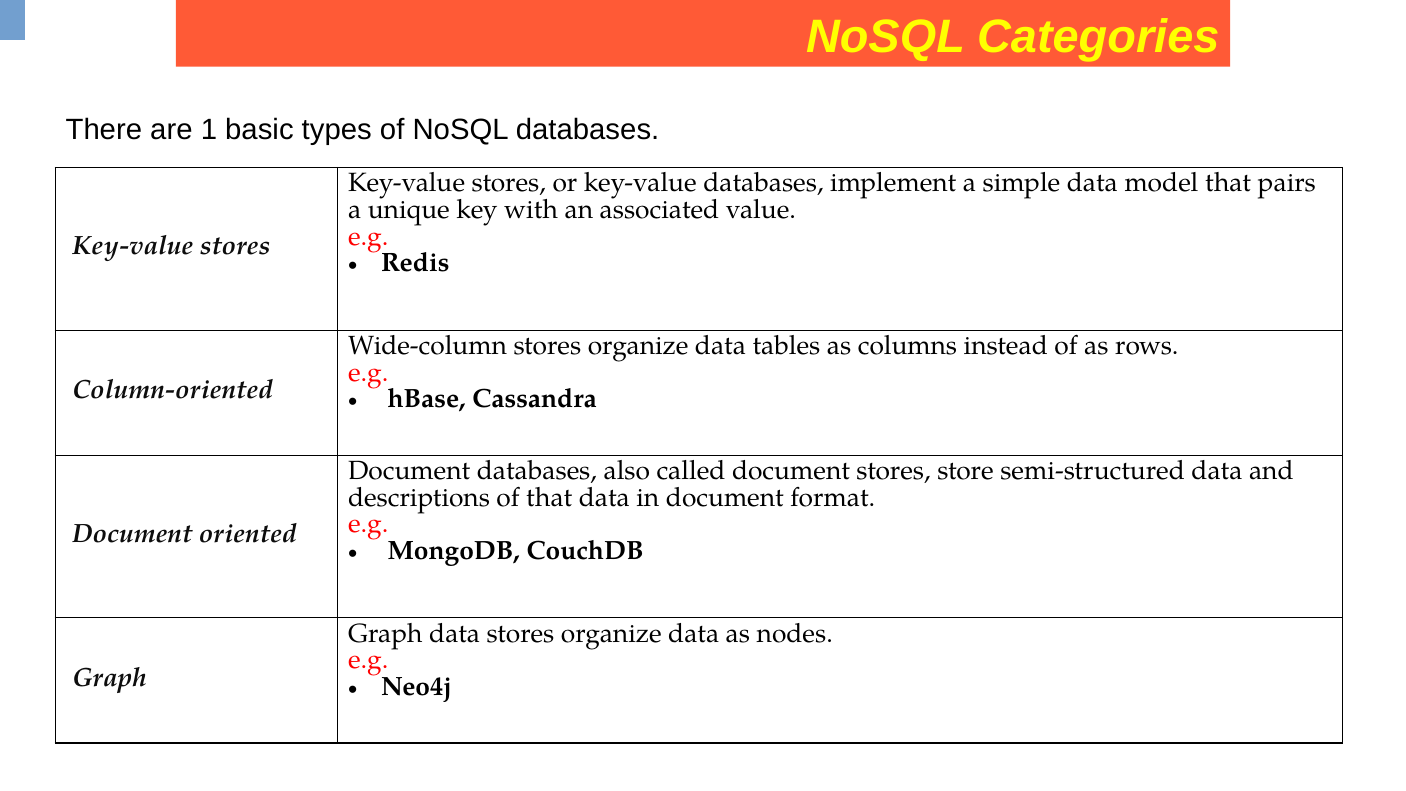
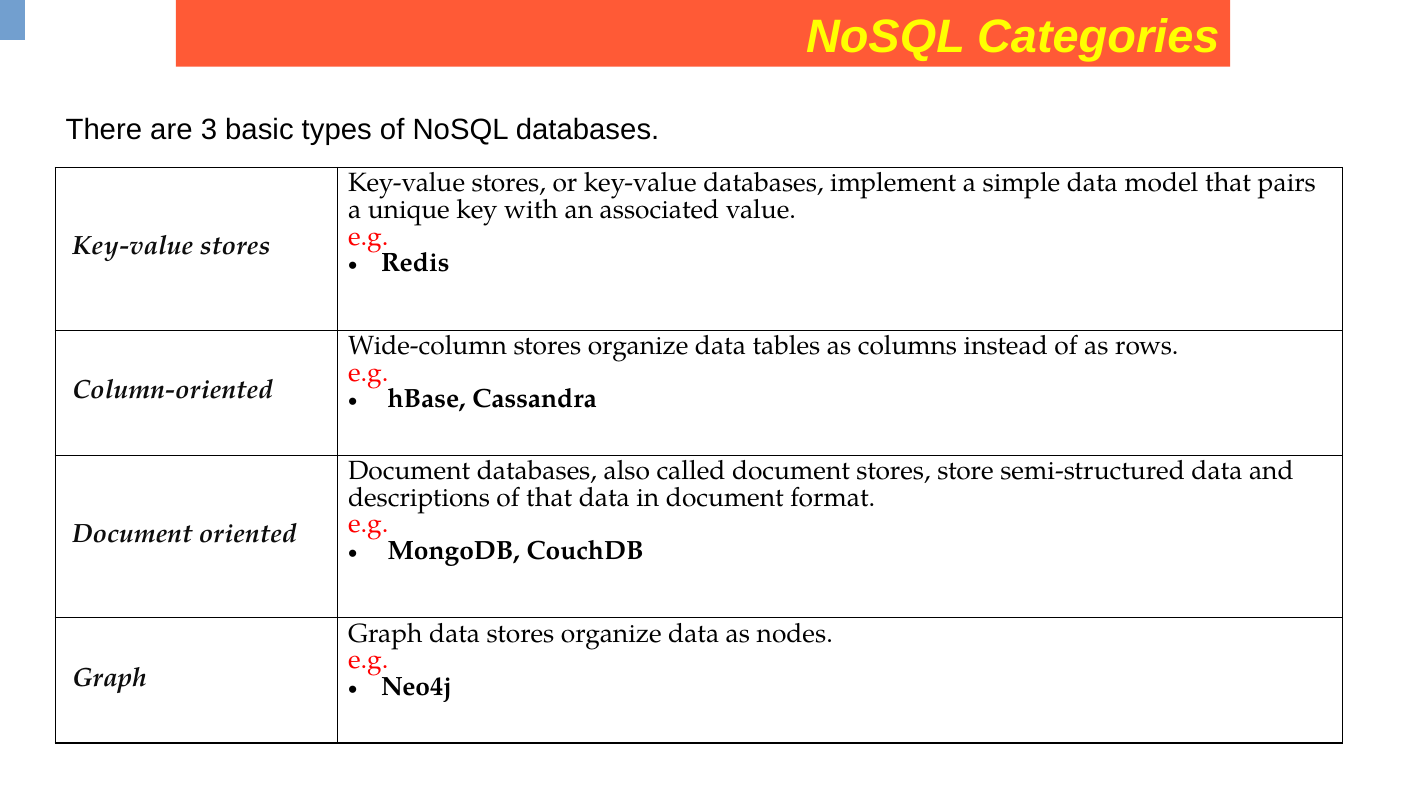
1: 1 -> 3 (209, 130)
